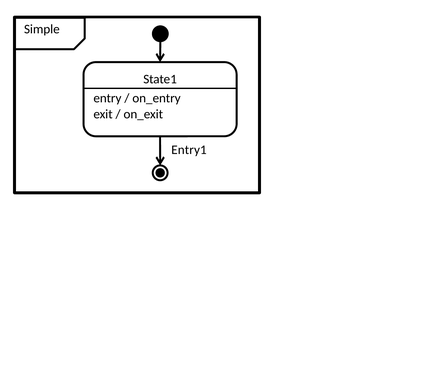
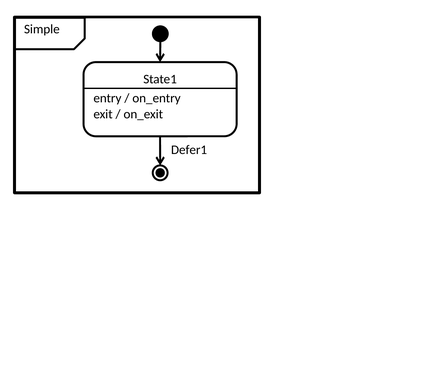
Entry1: Entry1 -> Defer1 (189, 150)
